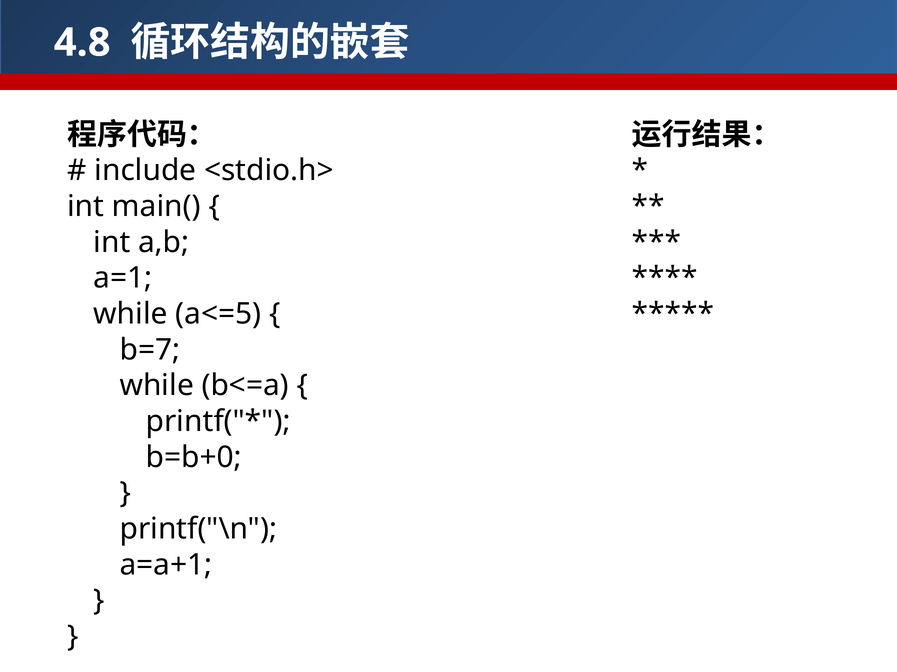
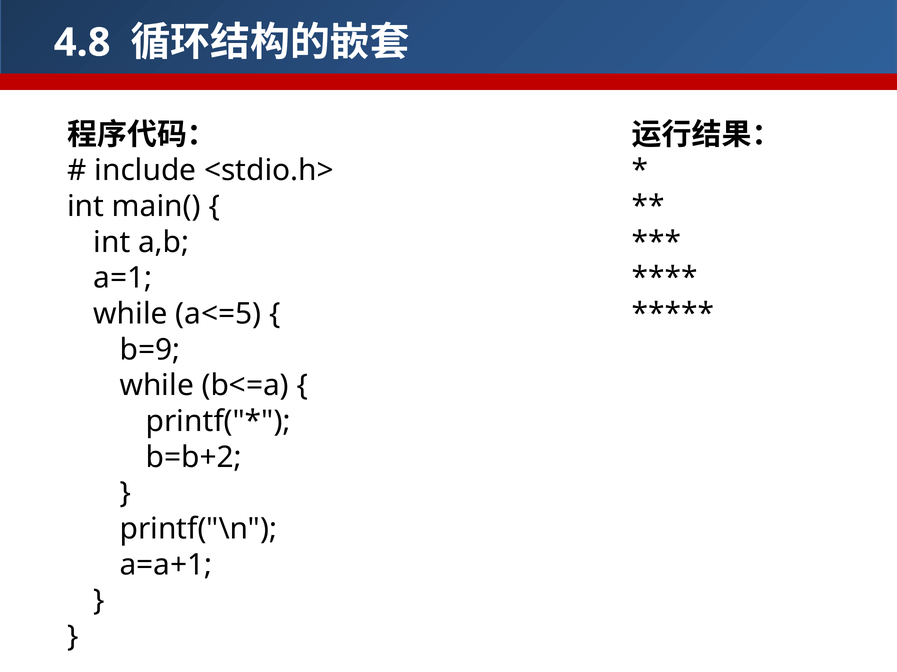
b=7: b=7 -> b=9 (150, 350)
b=b+0: b=b+0 -> b=b+2 (194, 458)
